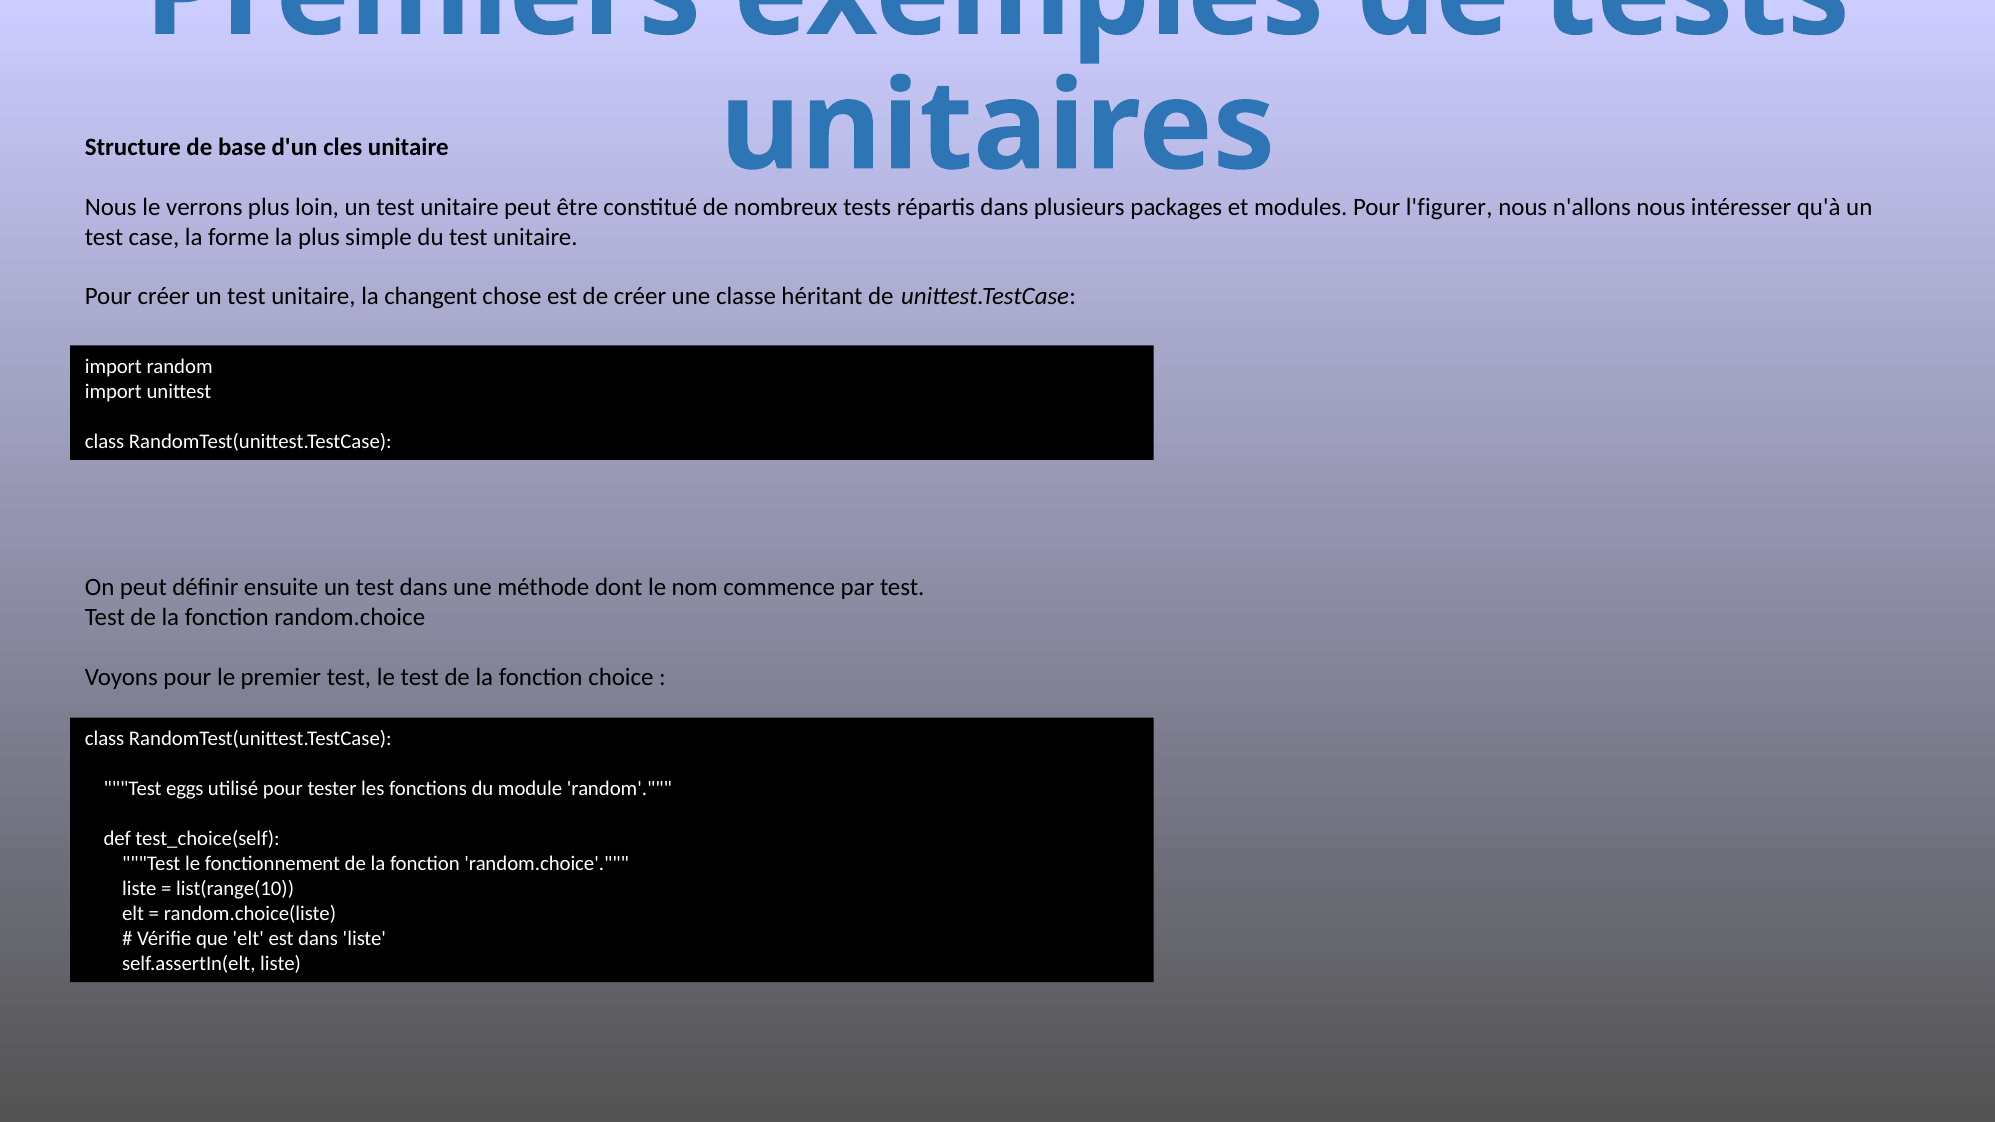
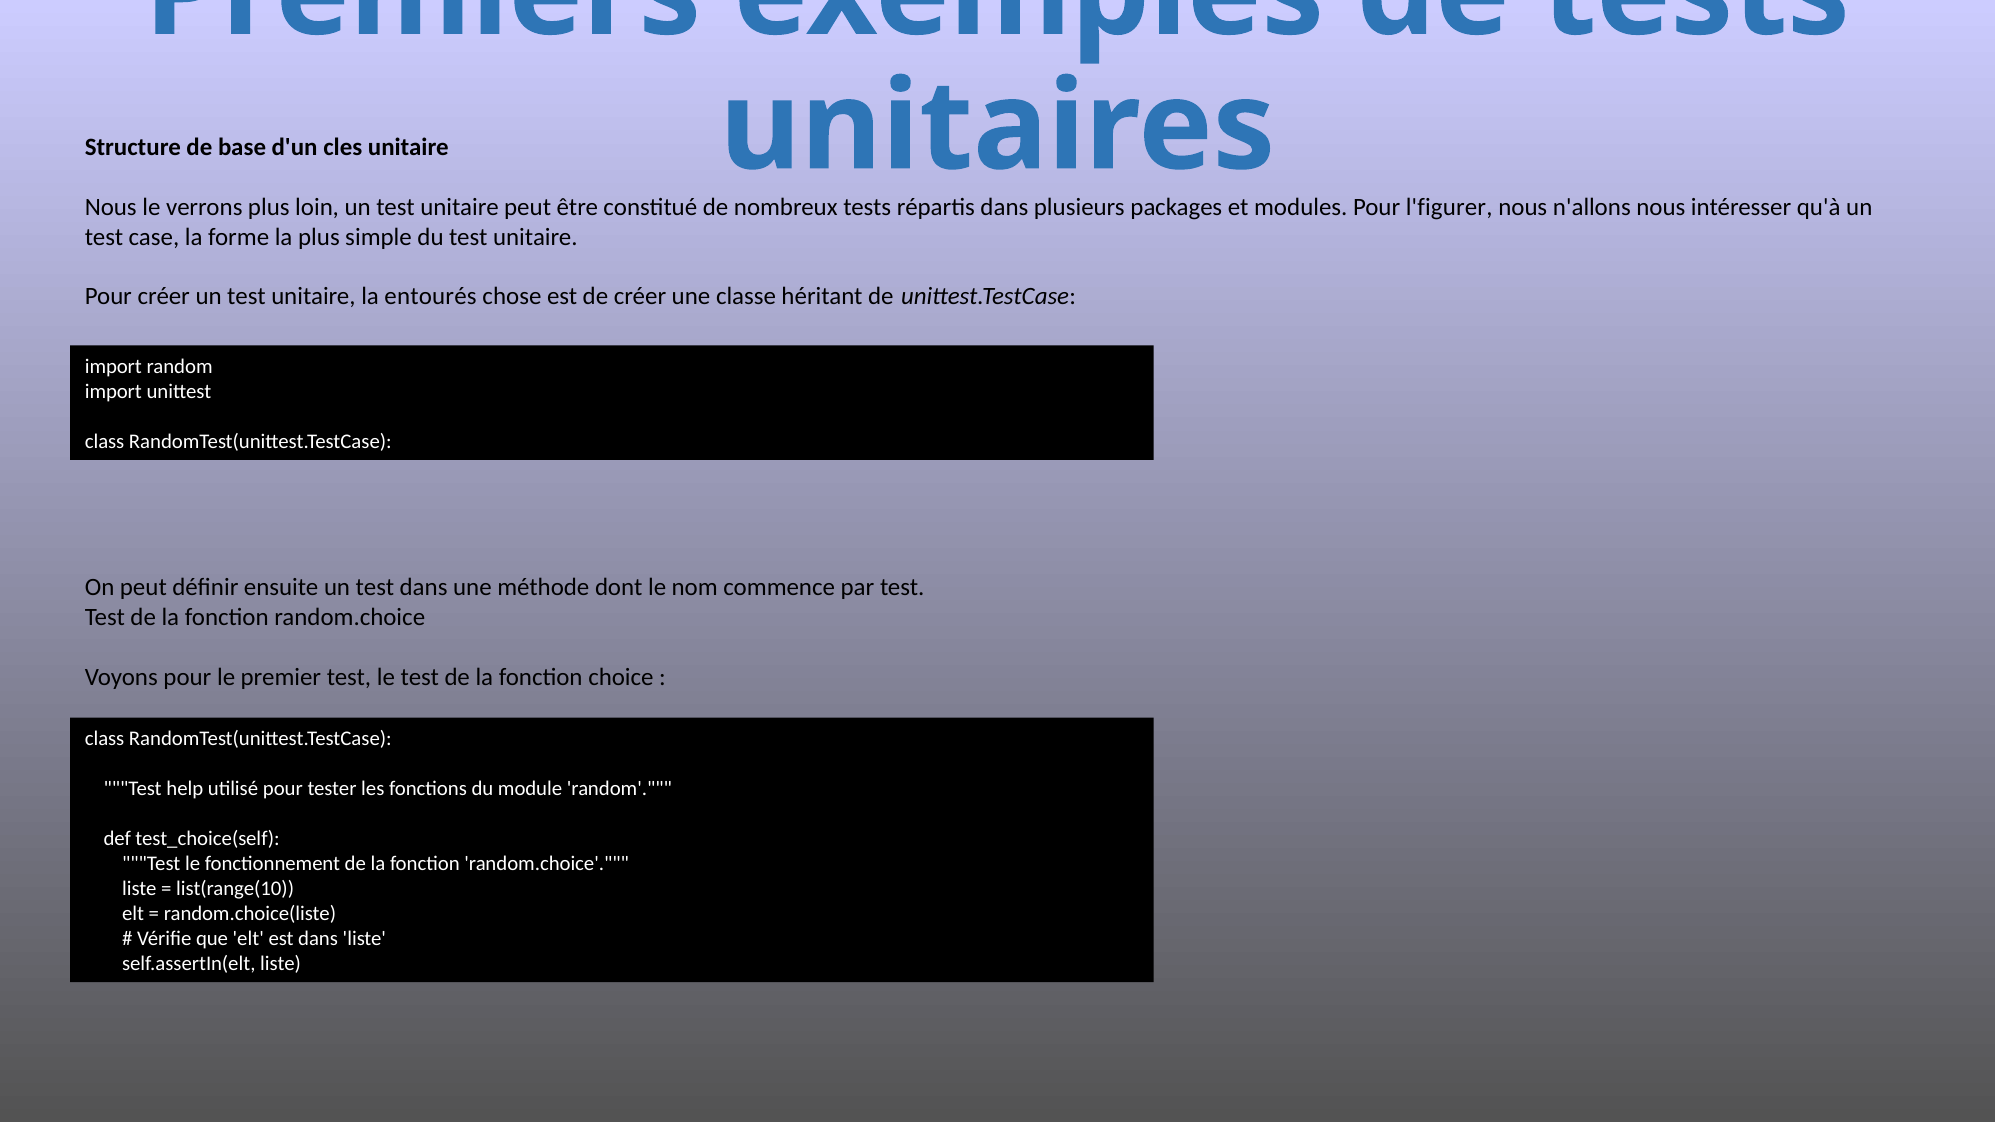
changent: changent -> entourés (431, 297)
eggs: eggs -> help (185, 789)
